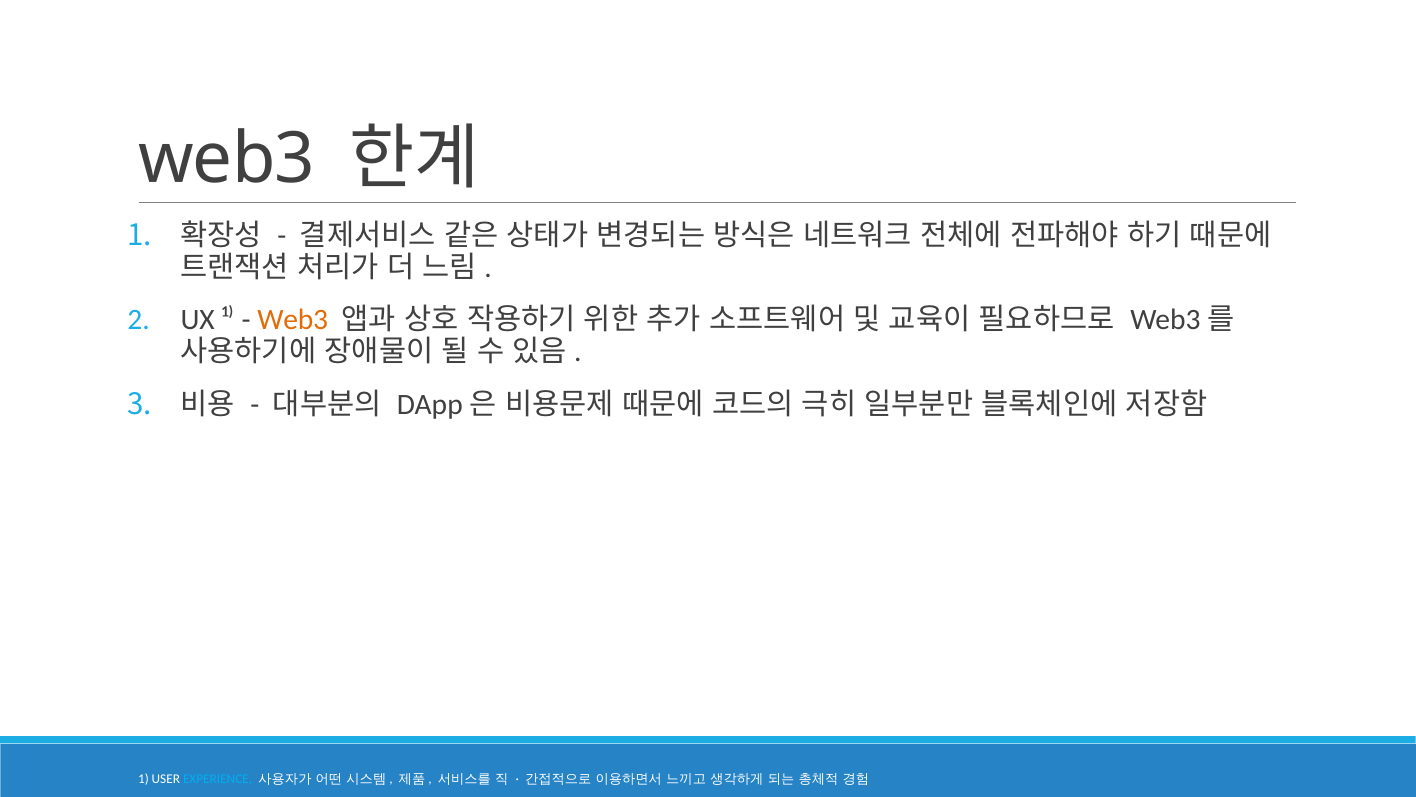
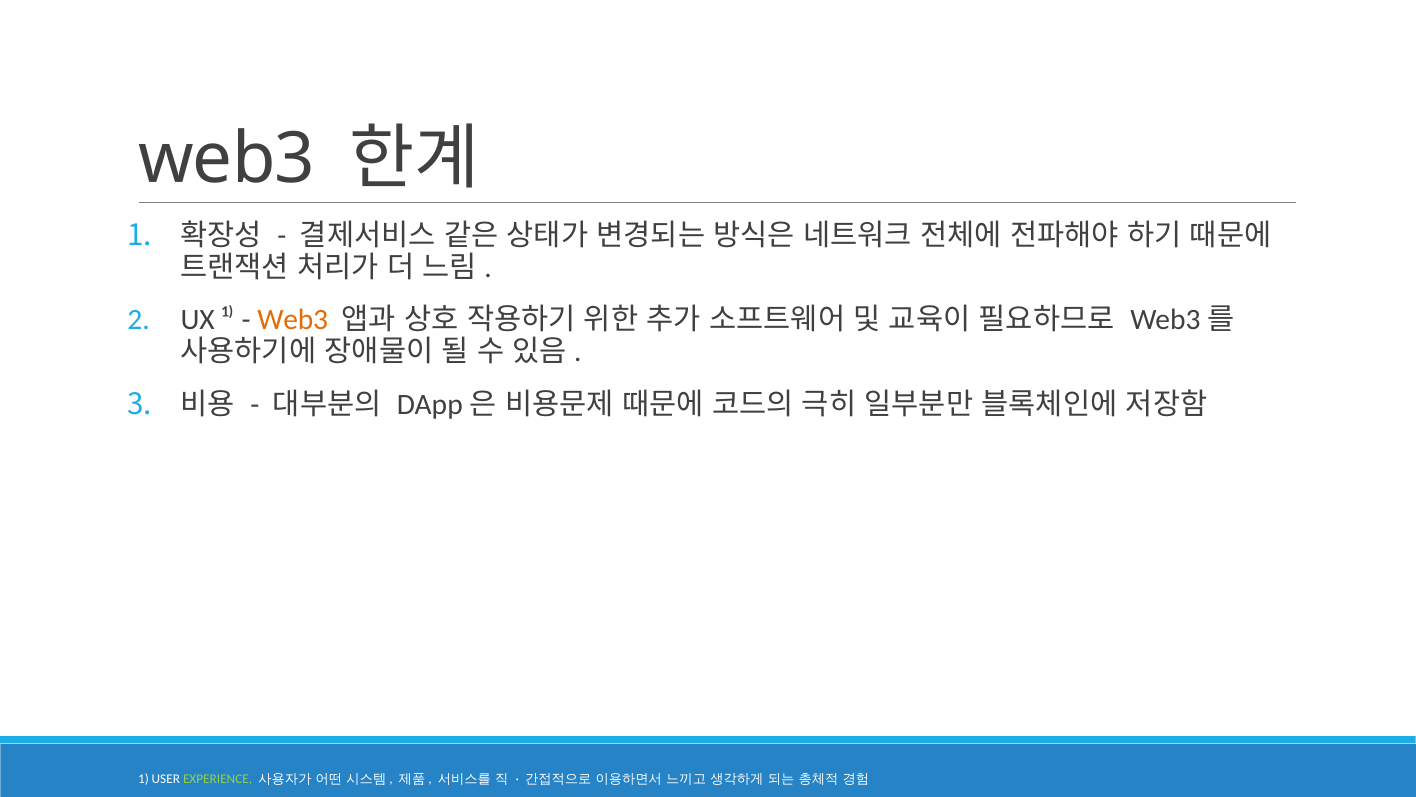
EXPERIENCE colour: light blue -> light green (218, 779)
